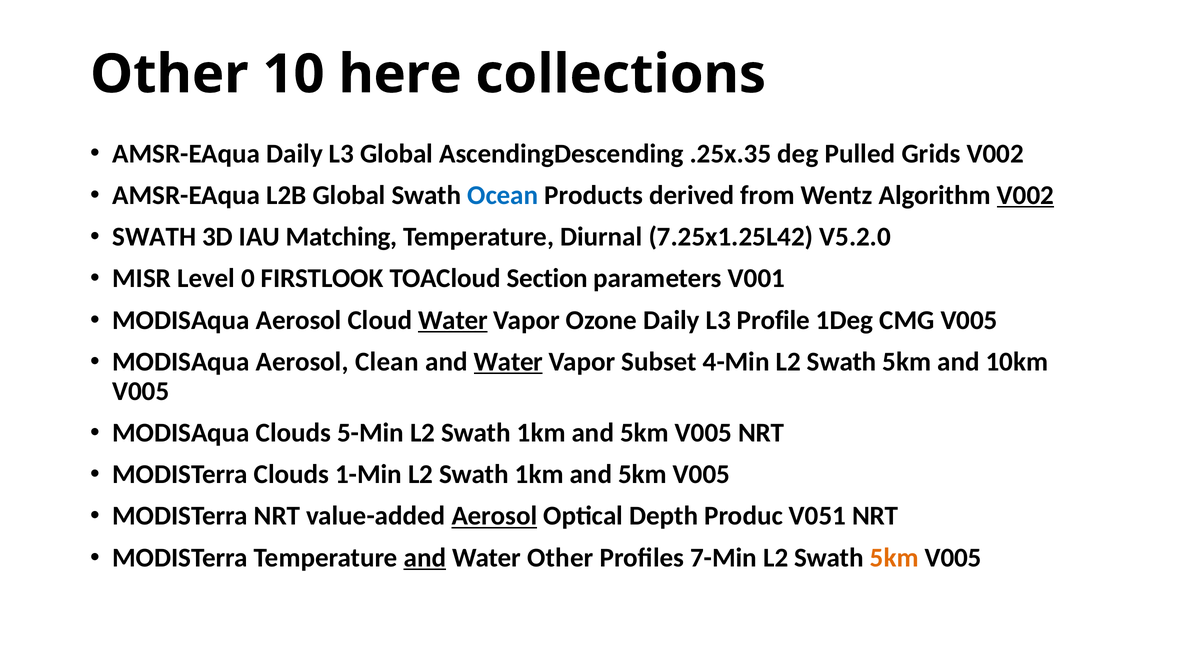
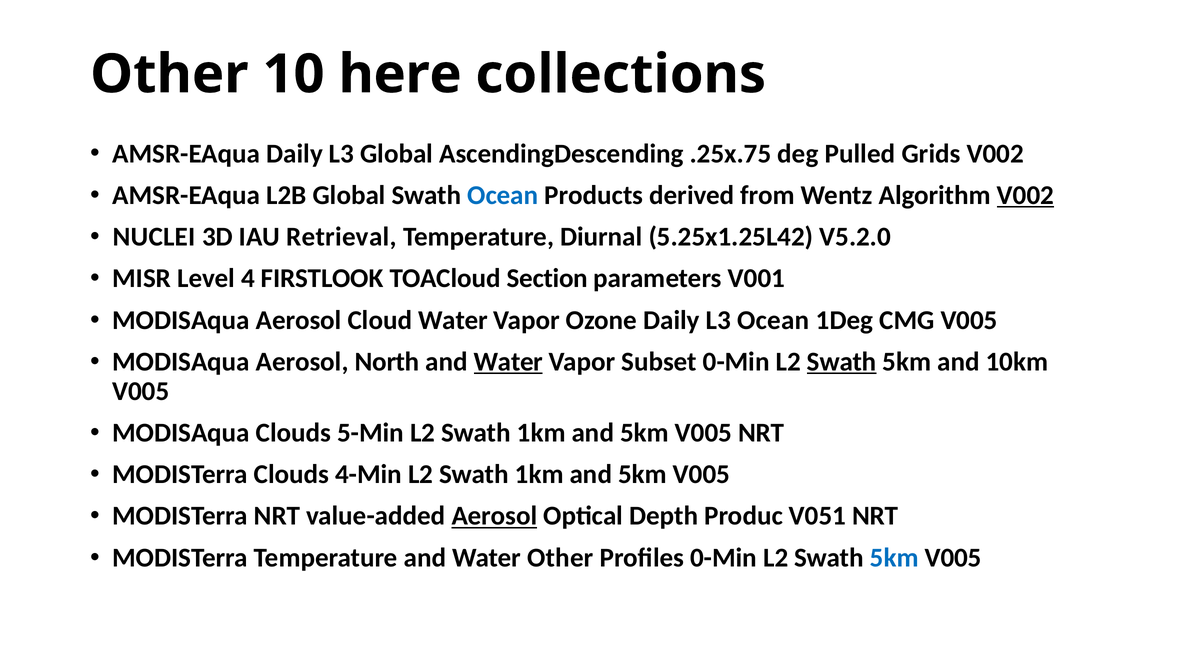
.25x.35: .25x.35 -> .25x.75 (731, 153)
SWATH: SWATH -> NUCLEI (154, 237)
Matching: Matching -> Retrieval (341, 237)
7.25x1.25L42: 7.25x1.25L42 -> 5.25x1.25L42 (731, 237)
0: 0 -> 4 (248, 278)
Water underline: present -> none (453, 320)
L3 Profile: Profile -> Ocean (773, 320)
Clean: Clean -> North (387, 361)
Subset 4-Min: 4-Min -> 0-Min (736, 361)
Swath underline: none -> present (842, 361)
1-Min: 1-Min -> 4-Min (369, 474)
and underline: present -> none (425, 557)
Profiles 7-Min: 7-Min -> 0-Min (724, 557)
5km colour: orange -> blue (894, 557)
